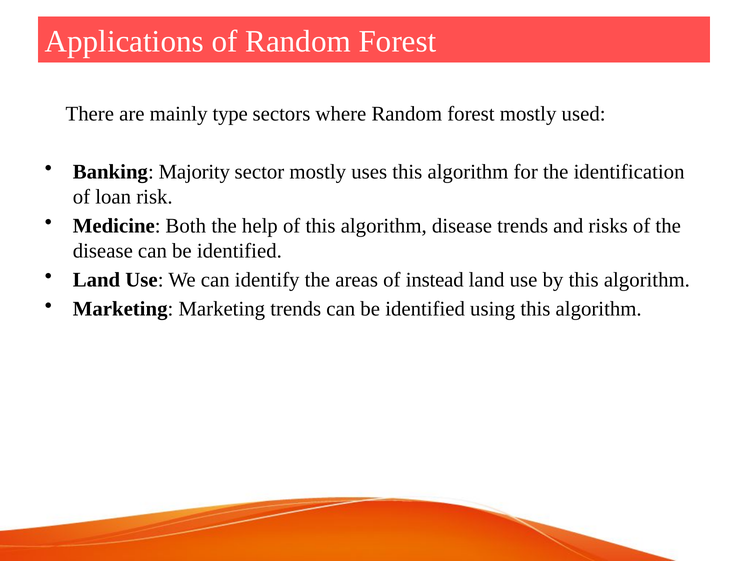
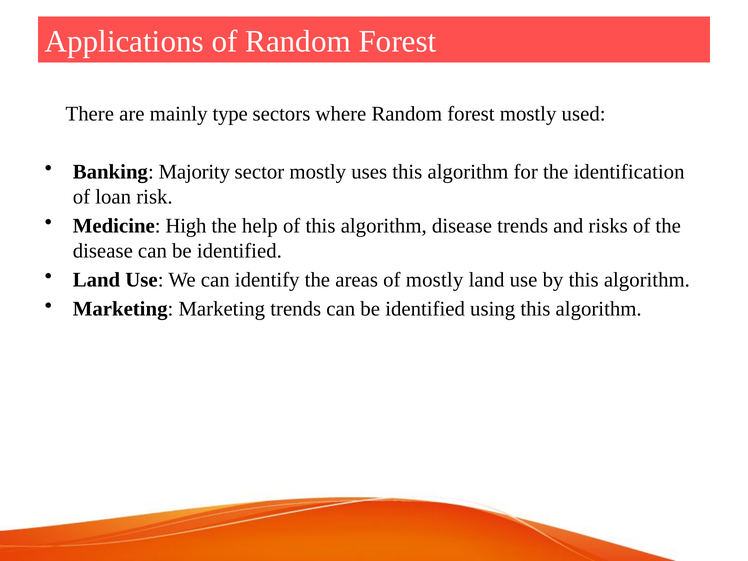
Both: Both -> High (186, 226)
of instead: instead -> mostly (435, 280)
